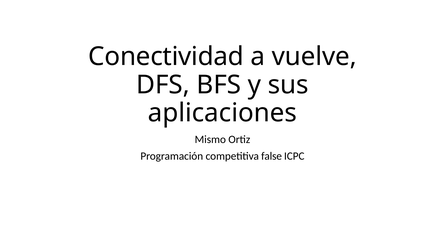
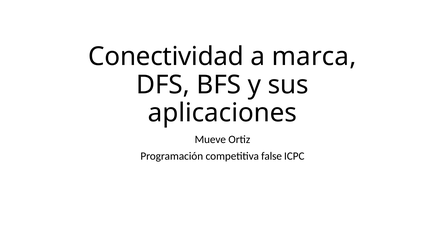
vuelve: vuelve -> marca (314, 56)
Mismo: Mismo -> Mueve (210, 139)
